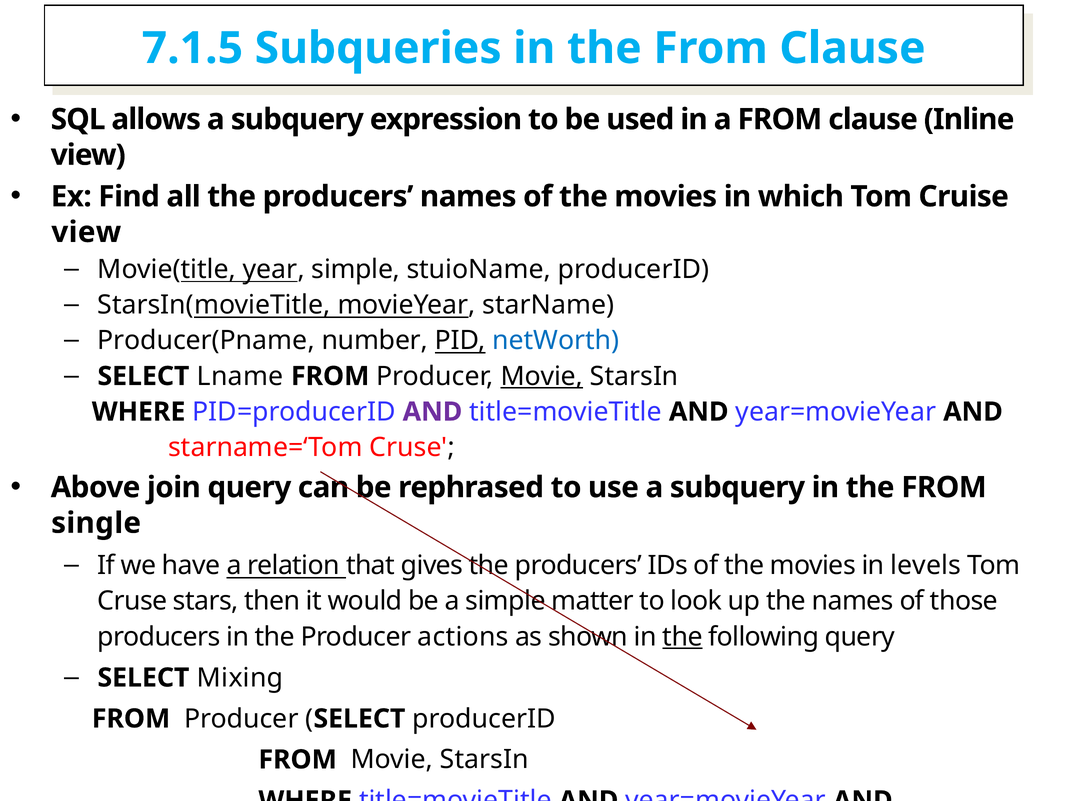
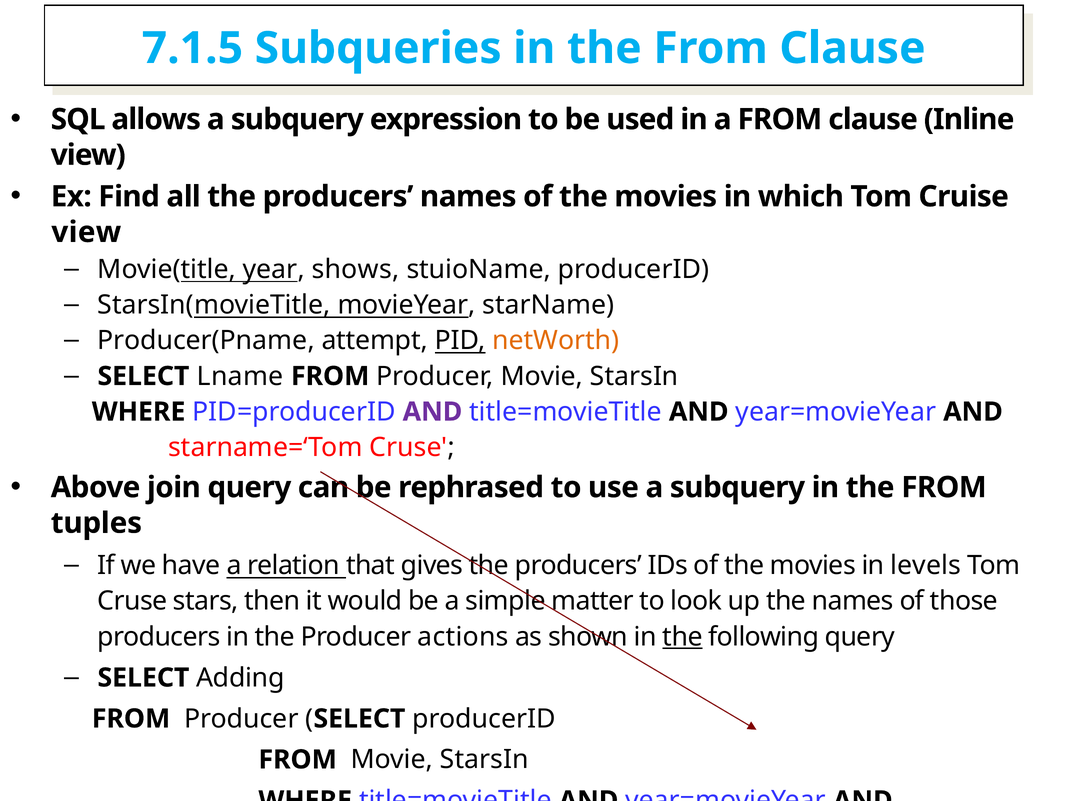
year simple: simple -> shows (355, 269)
number: number -> attempt (375, 341)
netWorth colour: blue -> orange (556, 341)
Movie underline: present -> none (542, 376)
single: single -> tuples (96, 523)
Mixing: Mixing -> Adding (240, 678)
